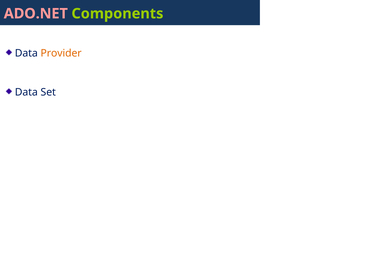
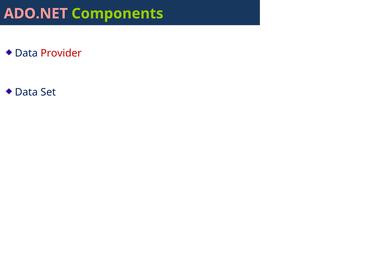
Provider colour: orange -> red (61, 53)
